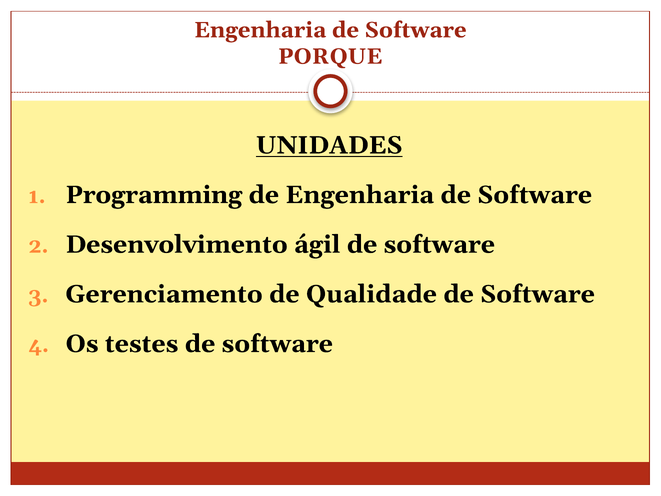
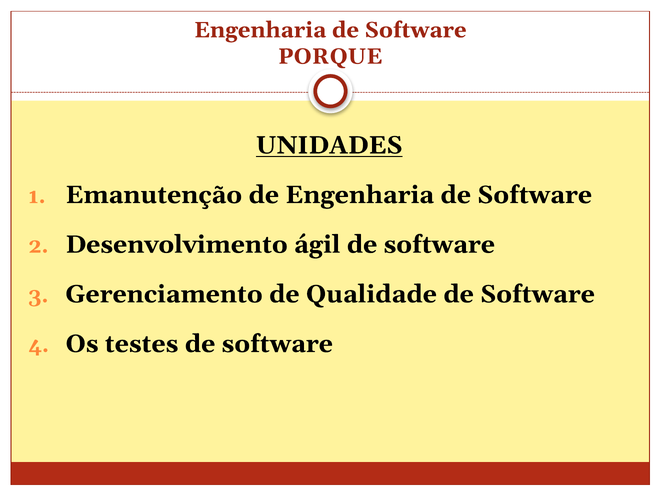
Programming: Programming -> Emanutenção (154, 195)
